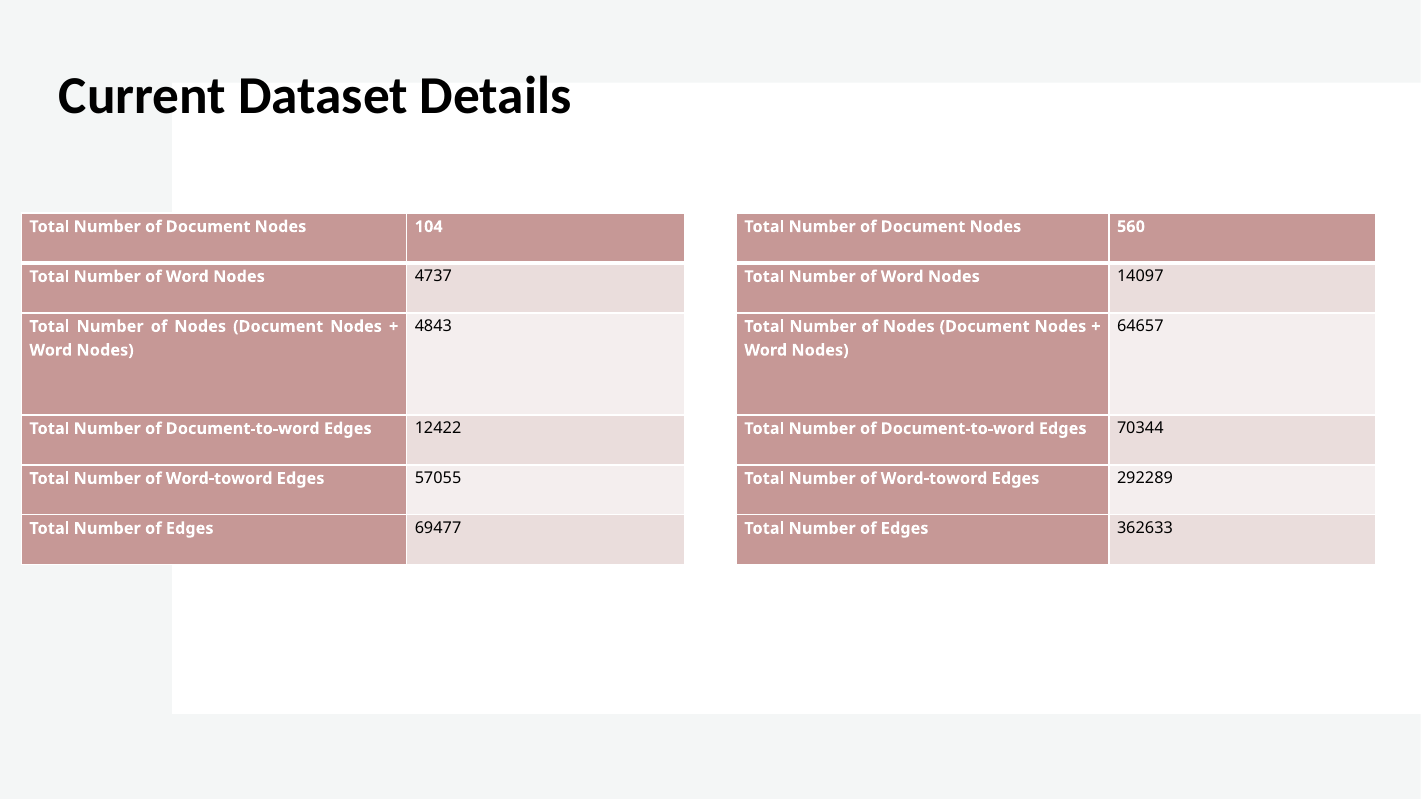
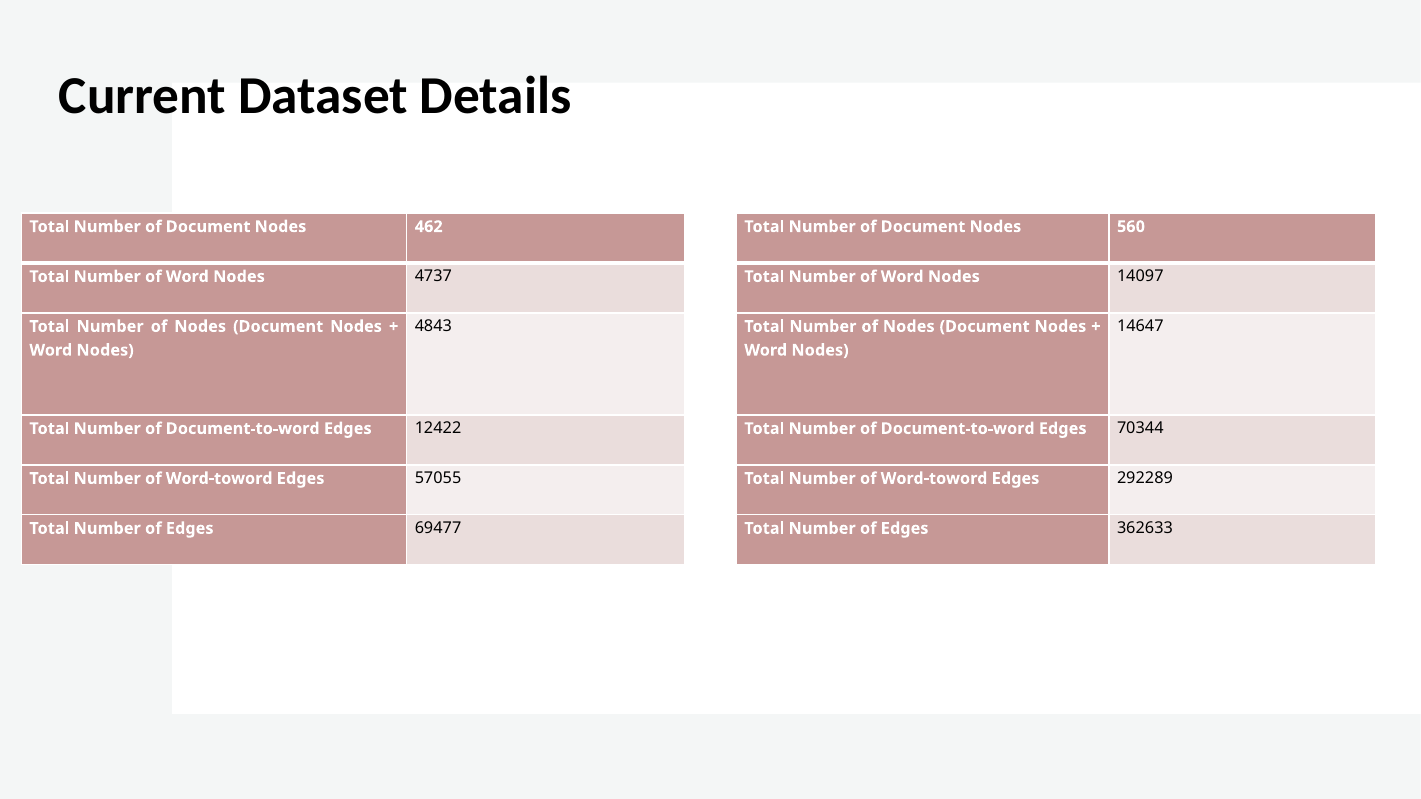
104: 104 -> 462 (429, 227)
64657: 64657 -> 14647 (1140, 327)
